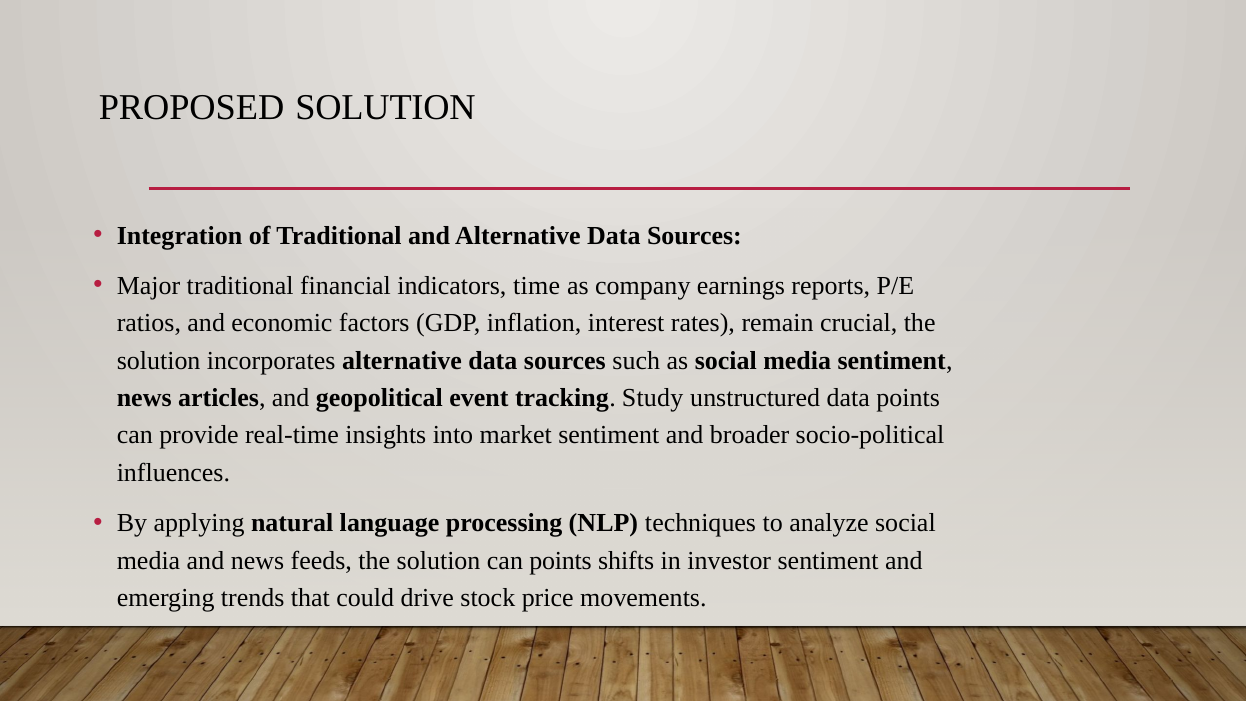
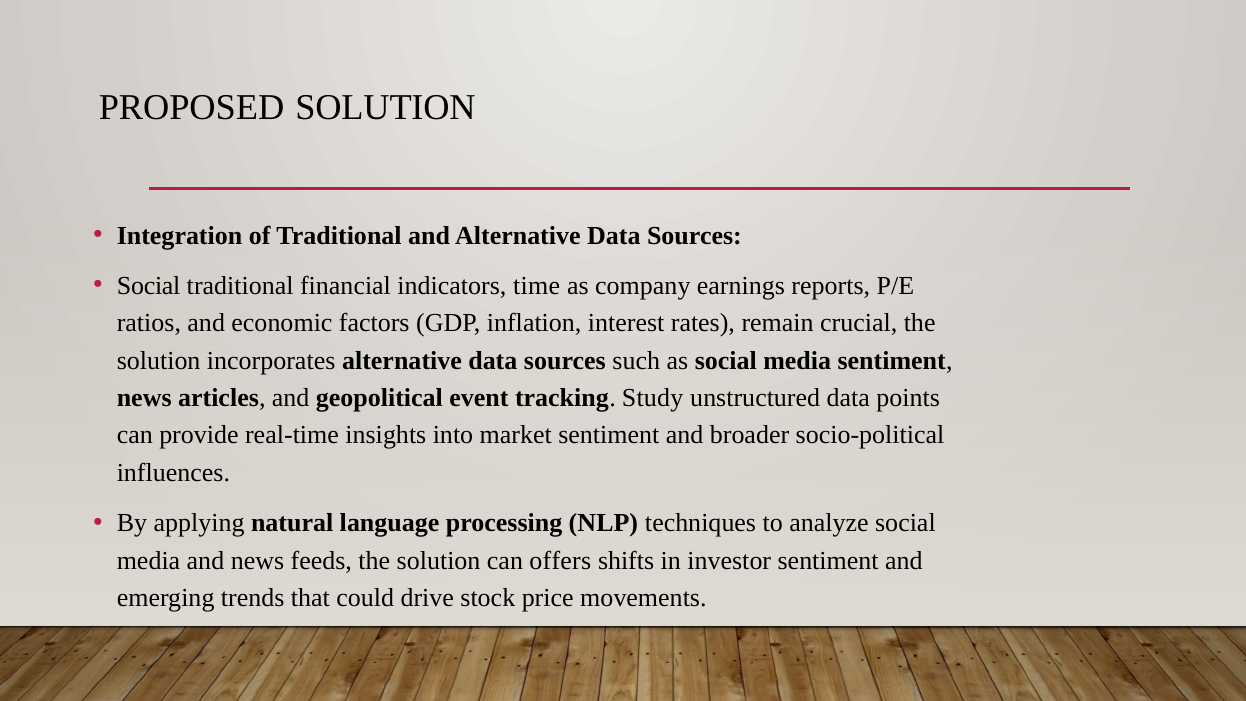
Major: Major -> Social (149, 286)
can points: points -> offers (560, 560)
